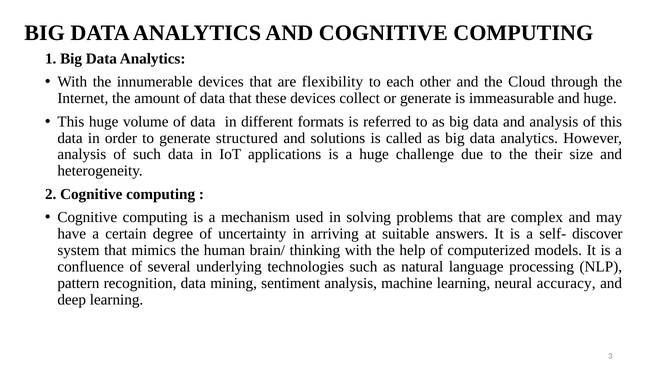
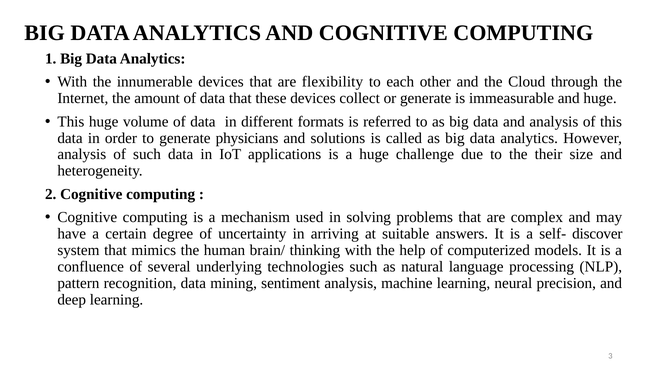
structured: structured -> physicians (247, 138)
accuracy: accuracy -> precision (566, 283)
